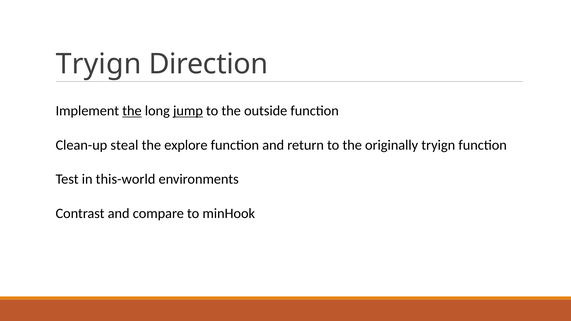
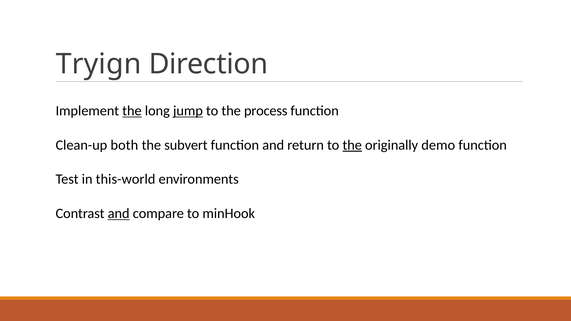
outside: outside -> process (266, 111)
steal: steal -> both (124, 145)
explore: explore -> subvert (186, 145)
the underline: none -> present (352, 145)
originally tryign: tryign -> demo (438, 145)
and underline: none -> present (119, 214)
